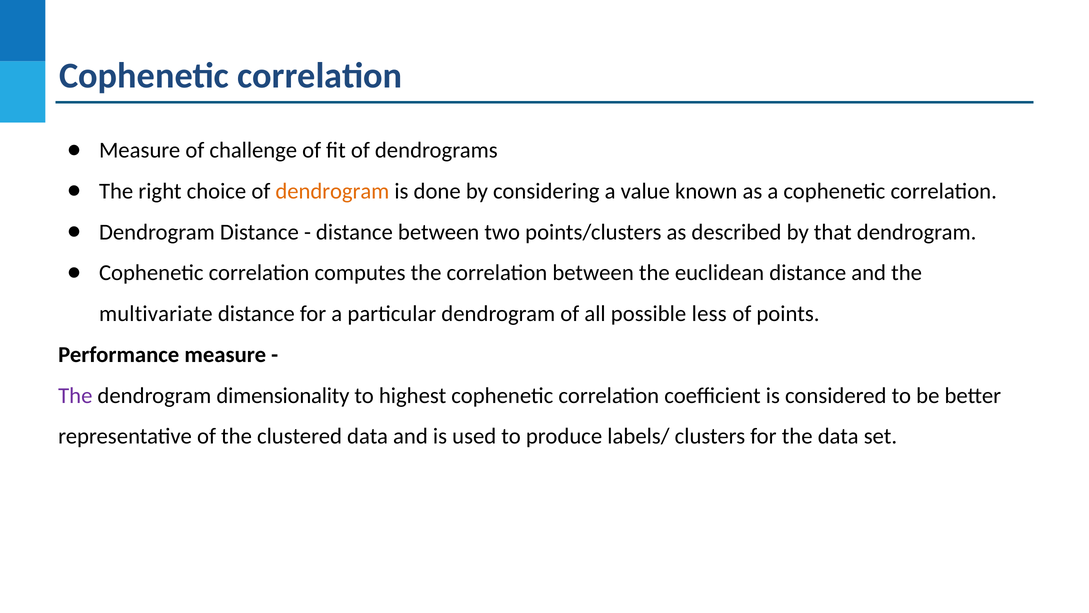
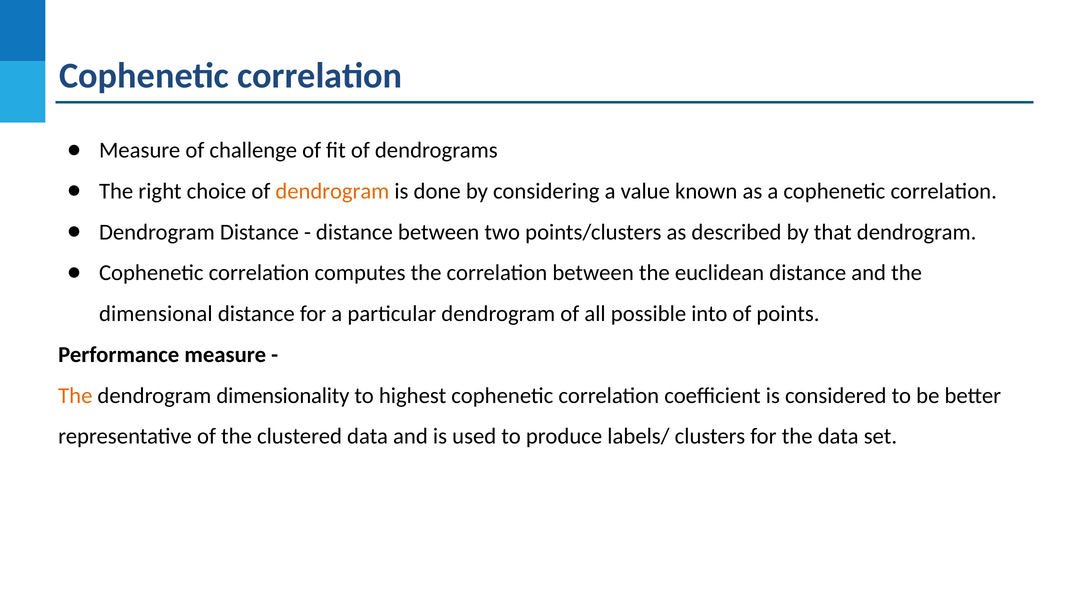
multivariate: multivariate -> dimensional (156, 314)
less: less -> into (709, 314)
The colour: purple -> orange (75, 395)
